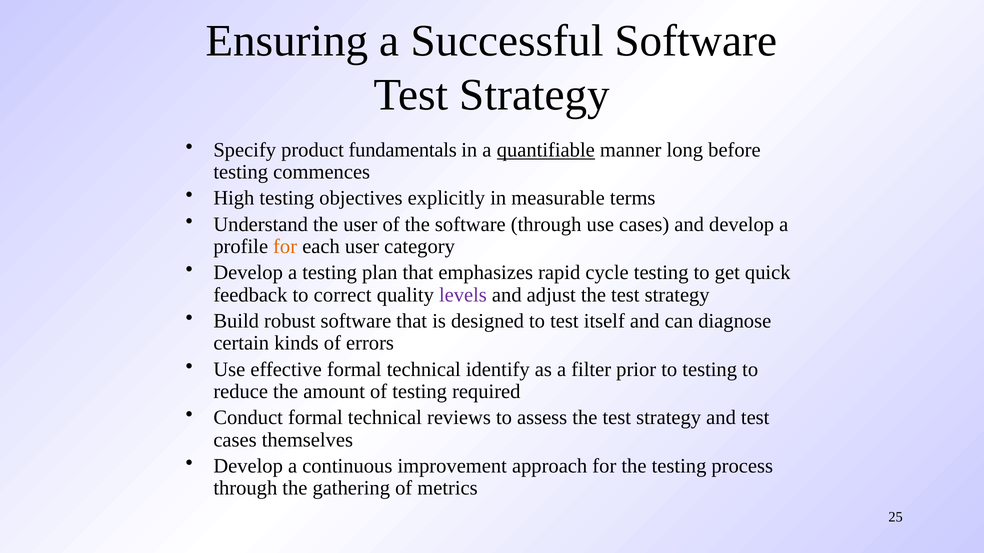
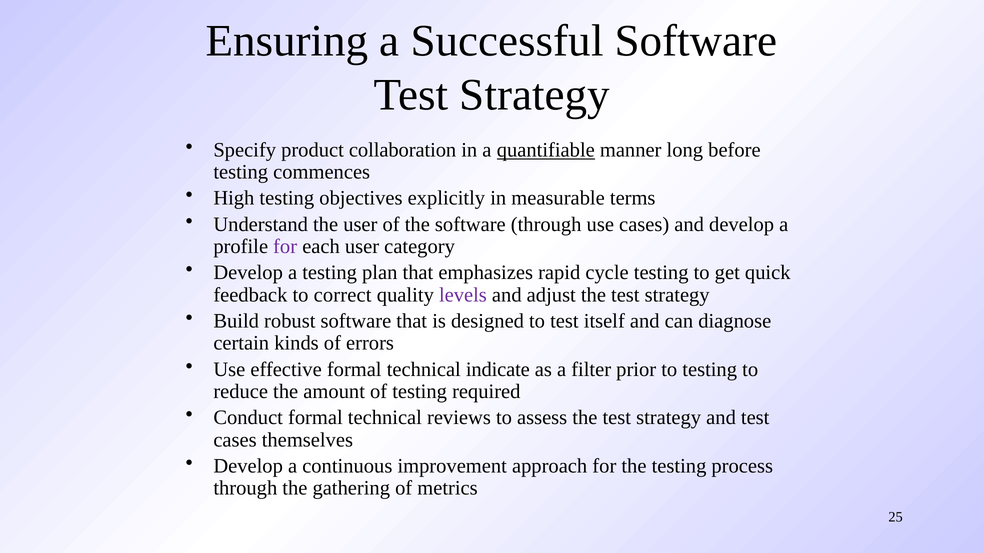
fundamentals: fundamentals -> collaboration (403, 150)
for colour: orange -> purple (285, 247)
identify: identify -> indicate (498, 370)
